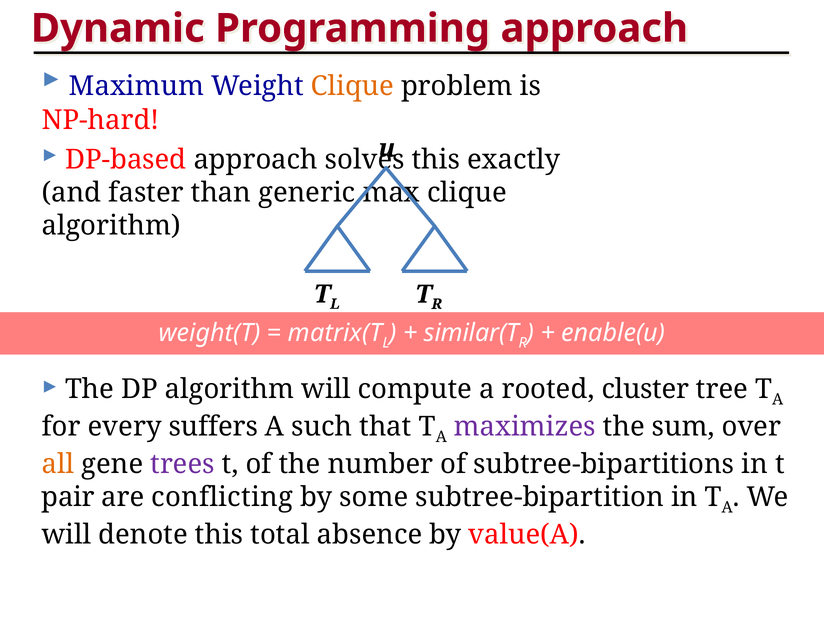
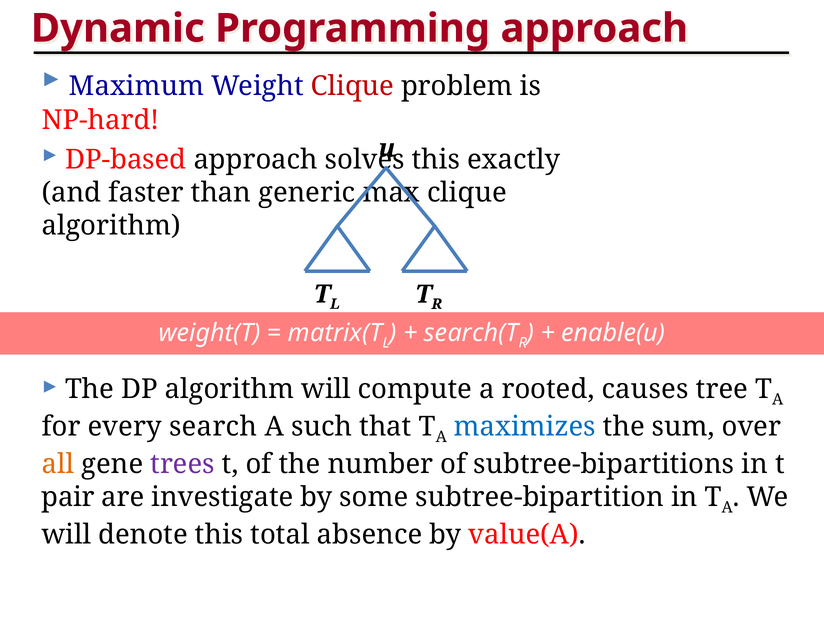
Clique colour: orange -> red (352, 86)
similar(T: similar(T -> search(T (471, 333)
cluster: cluster -> causes (645, 389)
suffers: suffers -> search (213, 427)
maximizes colour: purple -> blue (525, 427)
conflicting: conflicting -> investigate (222, 497)
